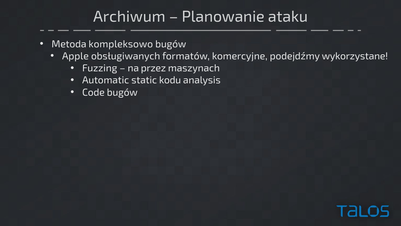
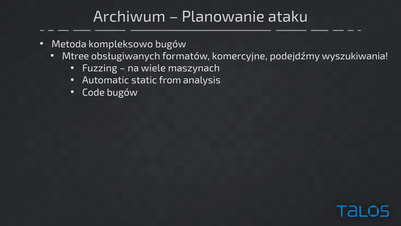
Apple: Apple -> Mtree (76, 56)
wykorzystane: wykorzystane -> wyszukiwania (355, 56)
przez: przez -> wiele (153, 68)
kodu: kodu -> from (170, 80)
